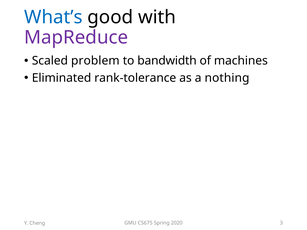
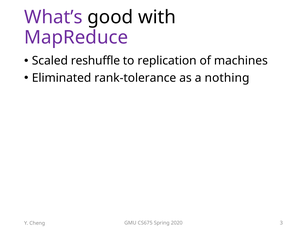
What’s colour: blue -> purple (53, 17)
problem: problem -> reshuffle (95, 61)
bandwidth: bandwidth -> replication (167, 61)
